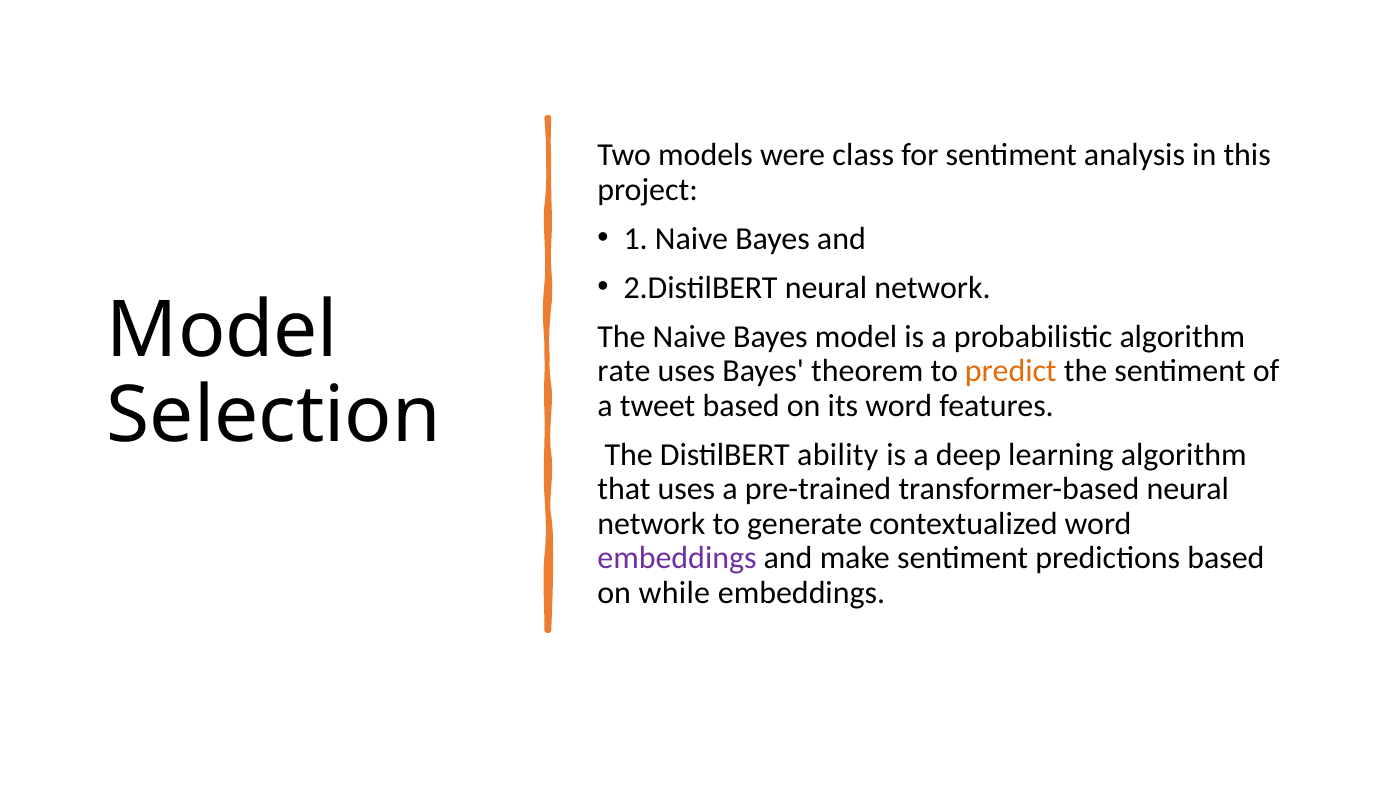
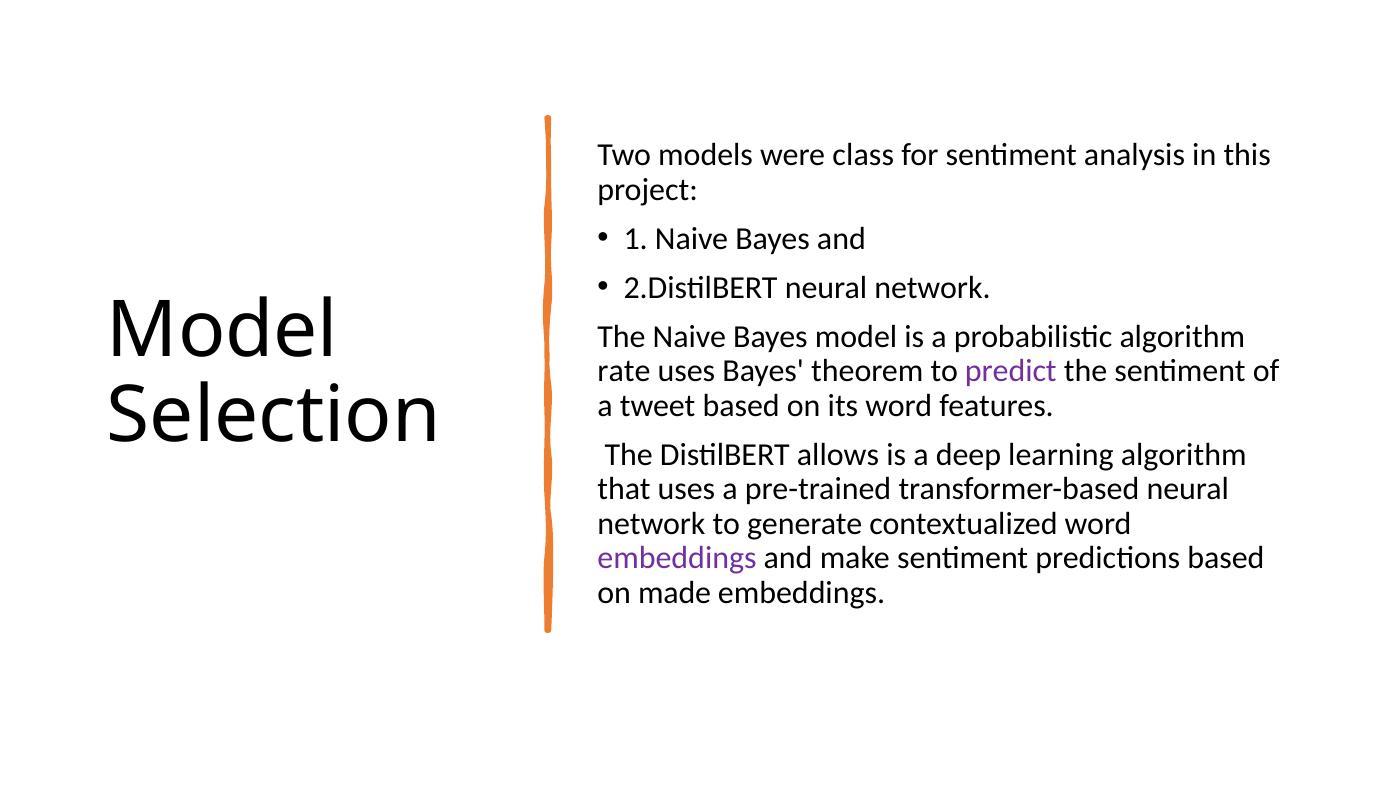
predict colour: orange -> purple (1011, 371)
ability: ability -> allows (838, 455)
while: while -> made (675, 593)
